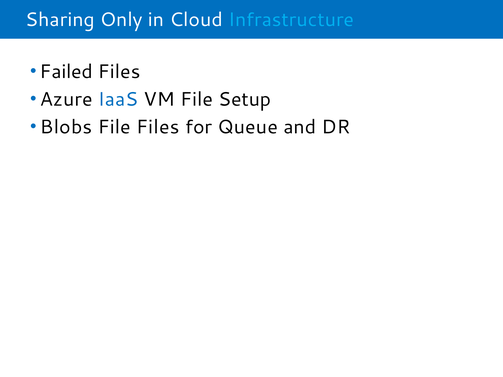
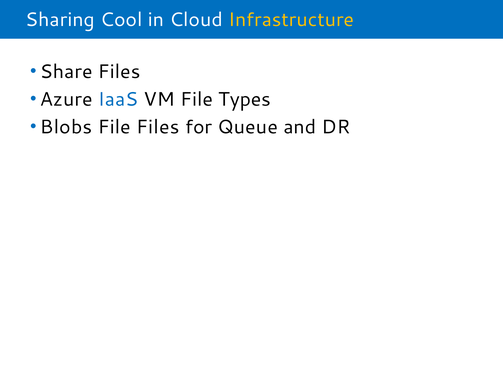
Only: Only -> Cool (121, 20)
Infrastructure colour: light blue -> yellow (291, 20)
Failed: Failed -> Share (66, 72)
Setup: Setup -> Types (245, 99)
